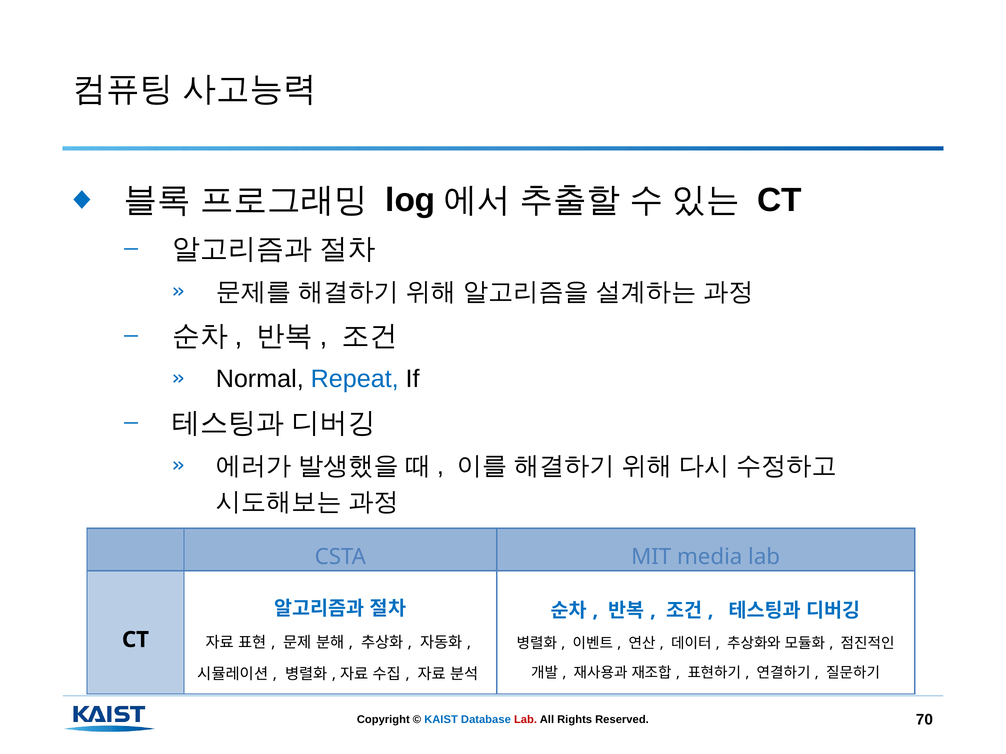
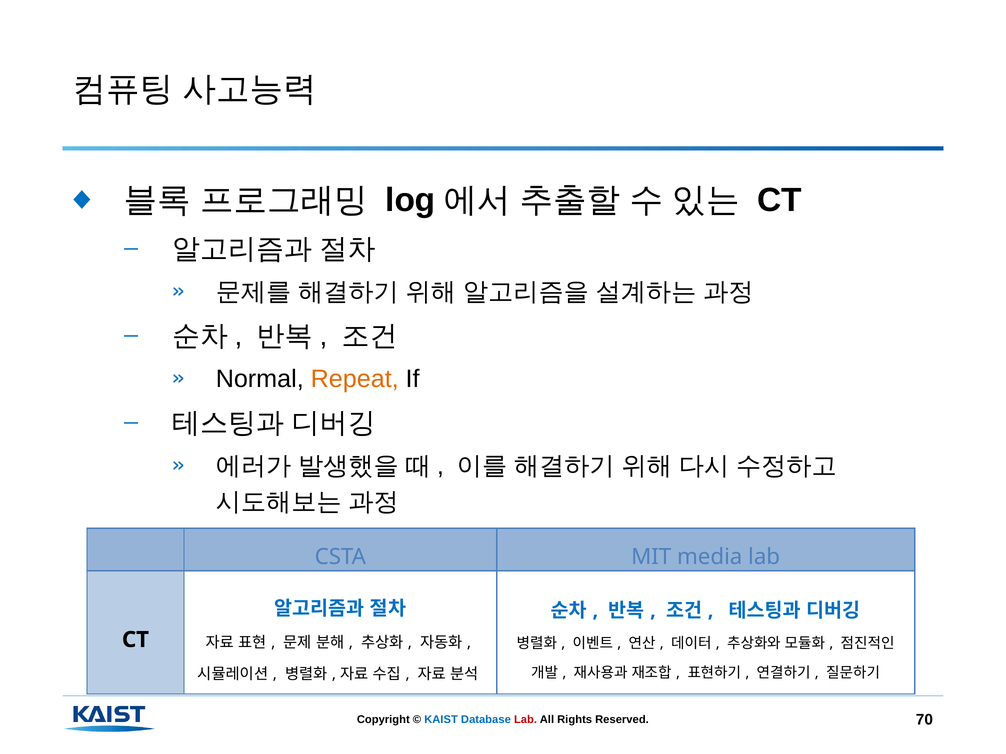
Repeat colour: blue -> orange (355, 379)
